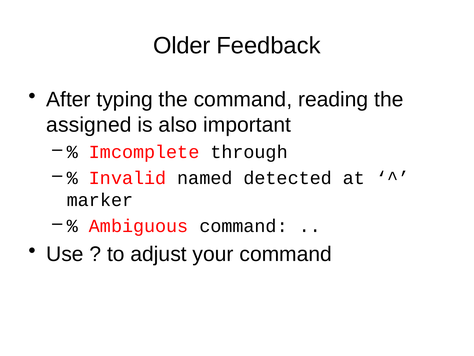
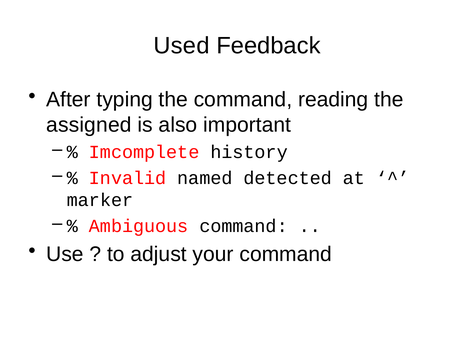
Older: Older -> Used (182, 46)
through: through -> history (249, 152)
